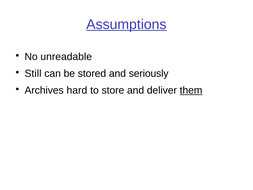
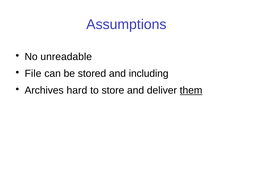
Assumptions underline: present -> none (126, 24)
Still: Still -> File (33, 73)
seriously: seriously -> including (149, 73)
